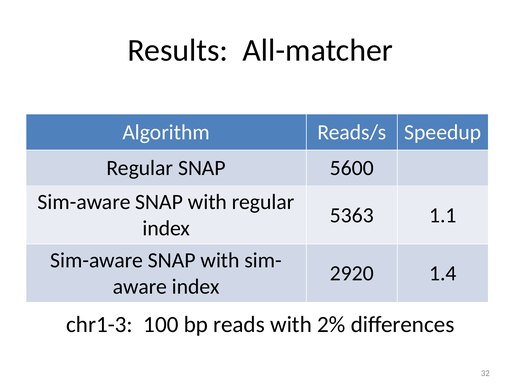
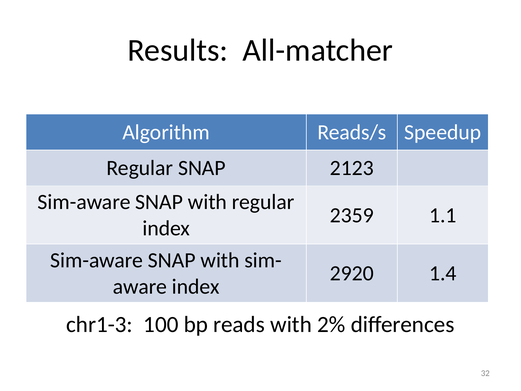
5600: 5600 -> 2123 (352, 168)
5363: 5363 -> 2359 (352, 215)
